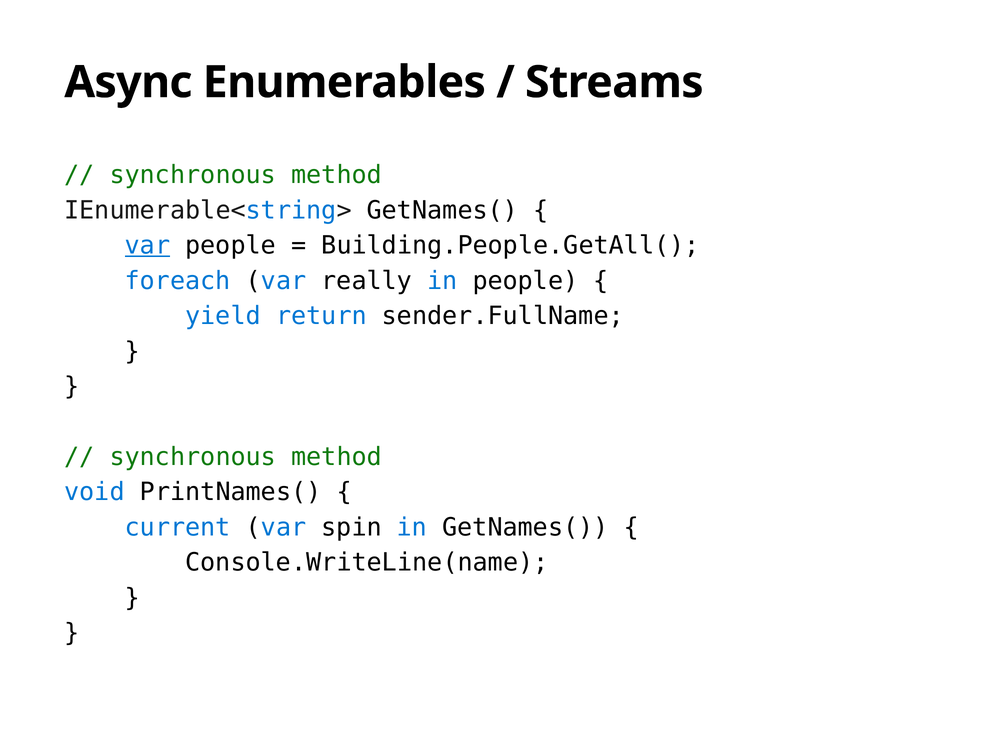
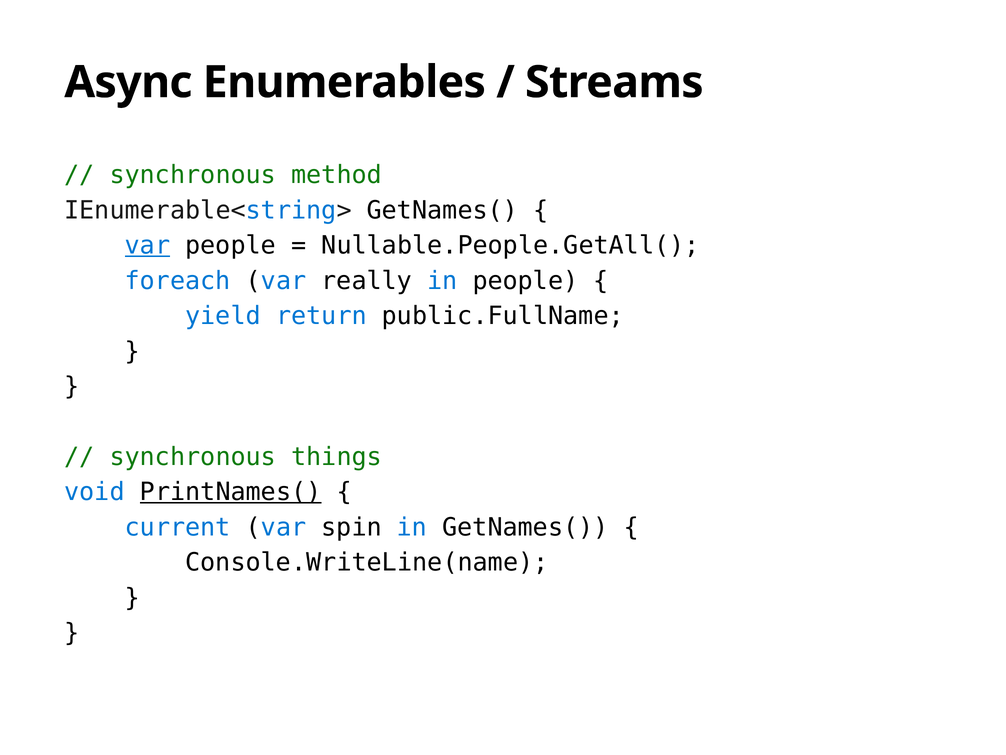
Building.People.GetAll(: Building.People.GetAll( -> Nullable.People.GetAll( (511, 245)
sender.FullName: sender.FullName -> public.FullName (503, 316)
method: method -> things (337, 457)
PrintNames( underline: none -> present (231, 492)
